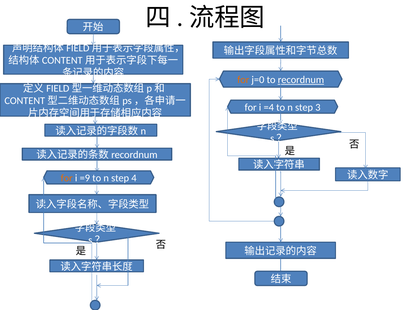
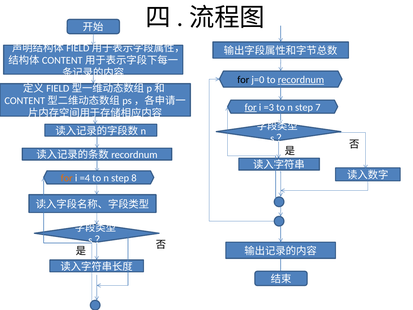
for colour: orange -> black (243, 80)
for underline: none -> present (251, 107)
=4: =4 -> =3 (269, 107)
3: 3 -> 7 (318, 107)
=9: =9 -> =4 (85, 178)
4: 4 -> 8 (134, 178)
